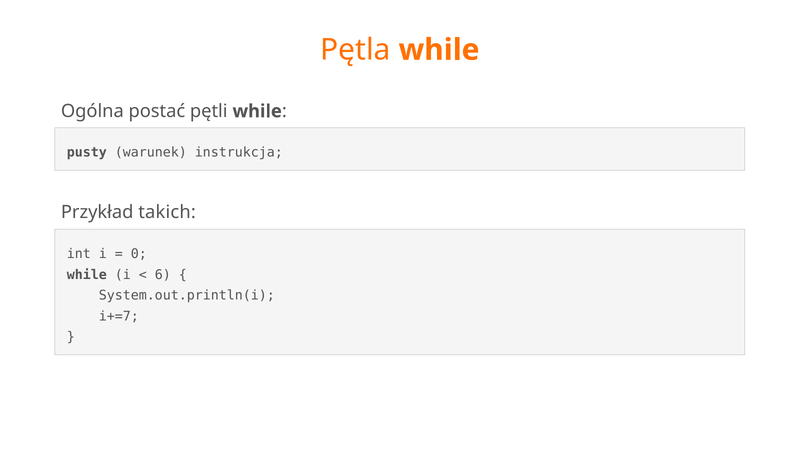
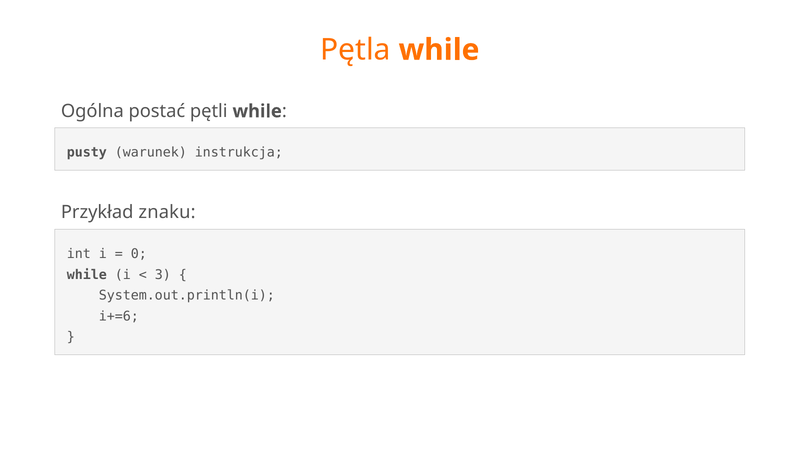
takich: takich -> znaku (167, 212)
6: 6 -> 3 (163, 275)
i+=7: i+=7 -> i+=6 (119, 316)
